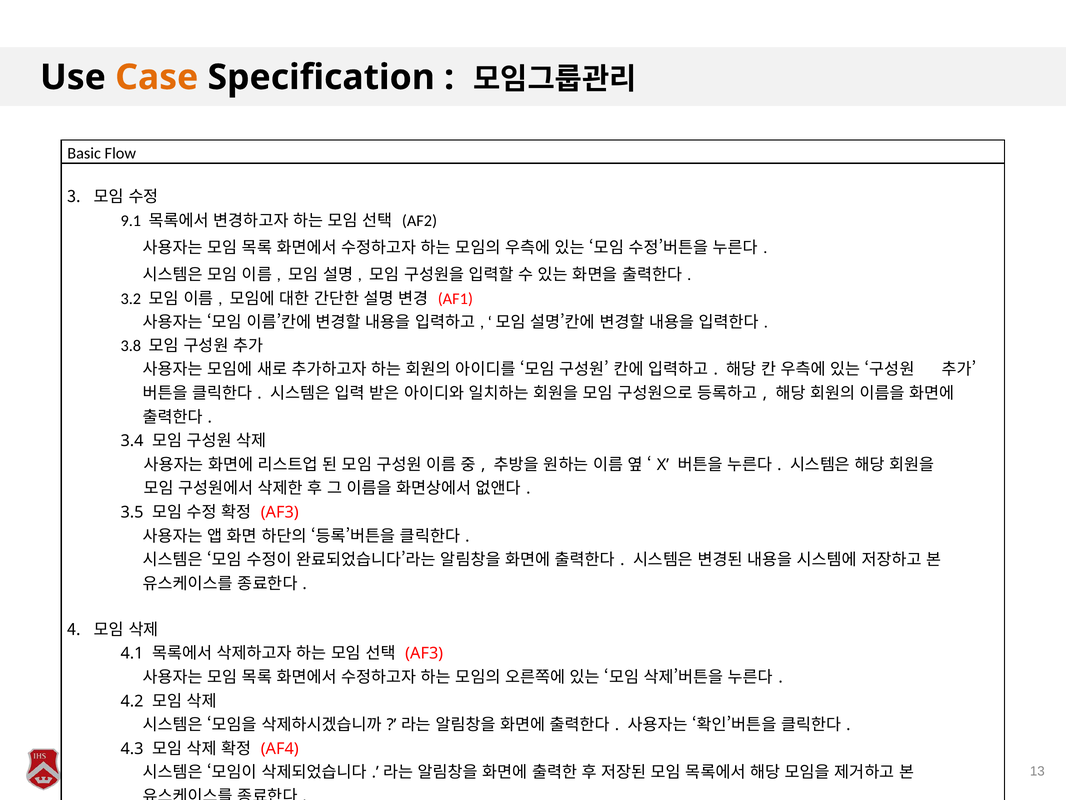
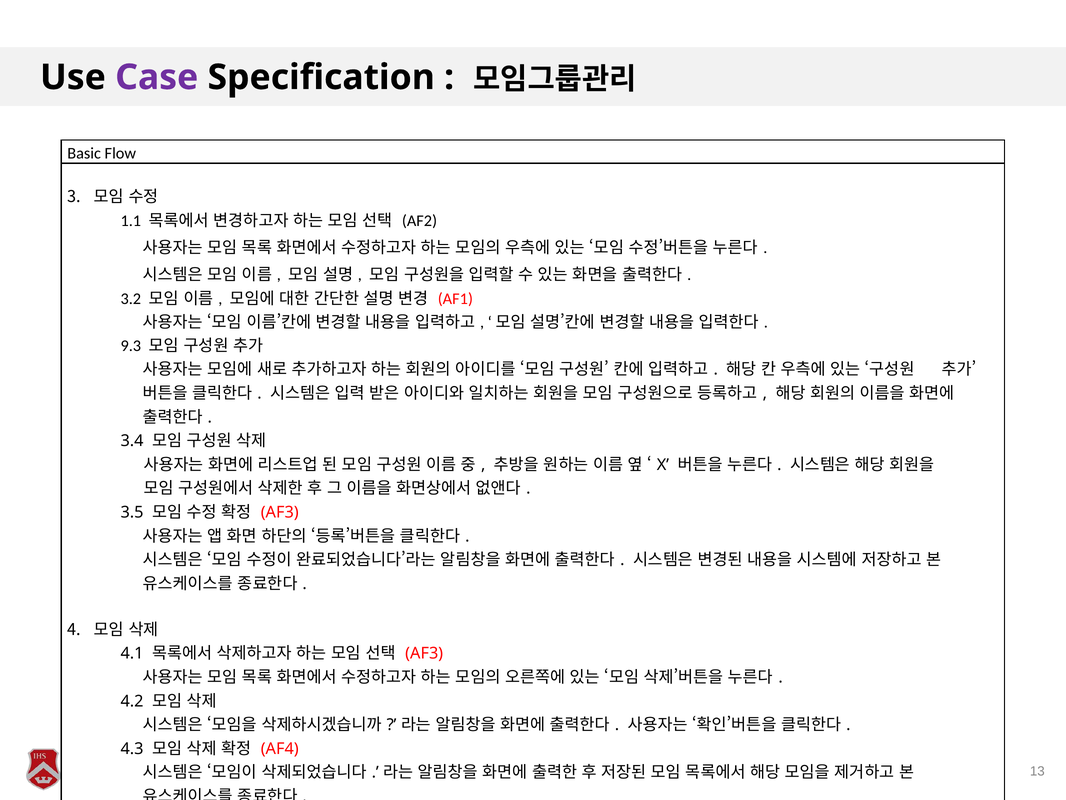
Case colour: orange -> purple (157, 77)
9.1: 9.1 -> 1.1 (131, 221)
3.8: 3.8 -> 9.3 (131, 346)
